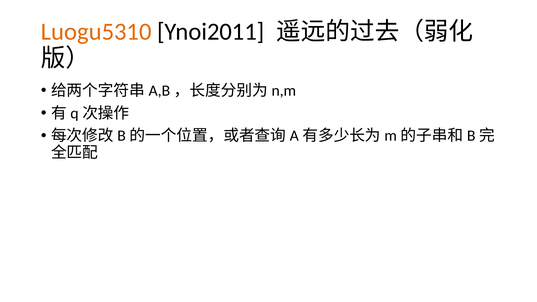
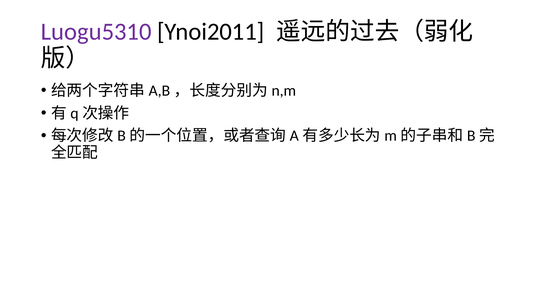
Luogu5310 colour: orange -> purple (96, 32)
